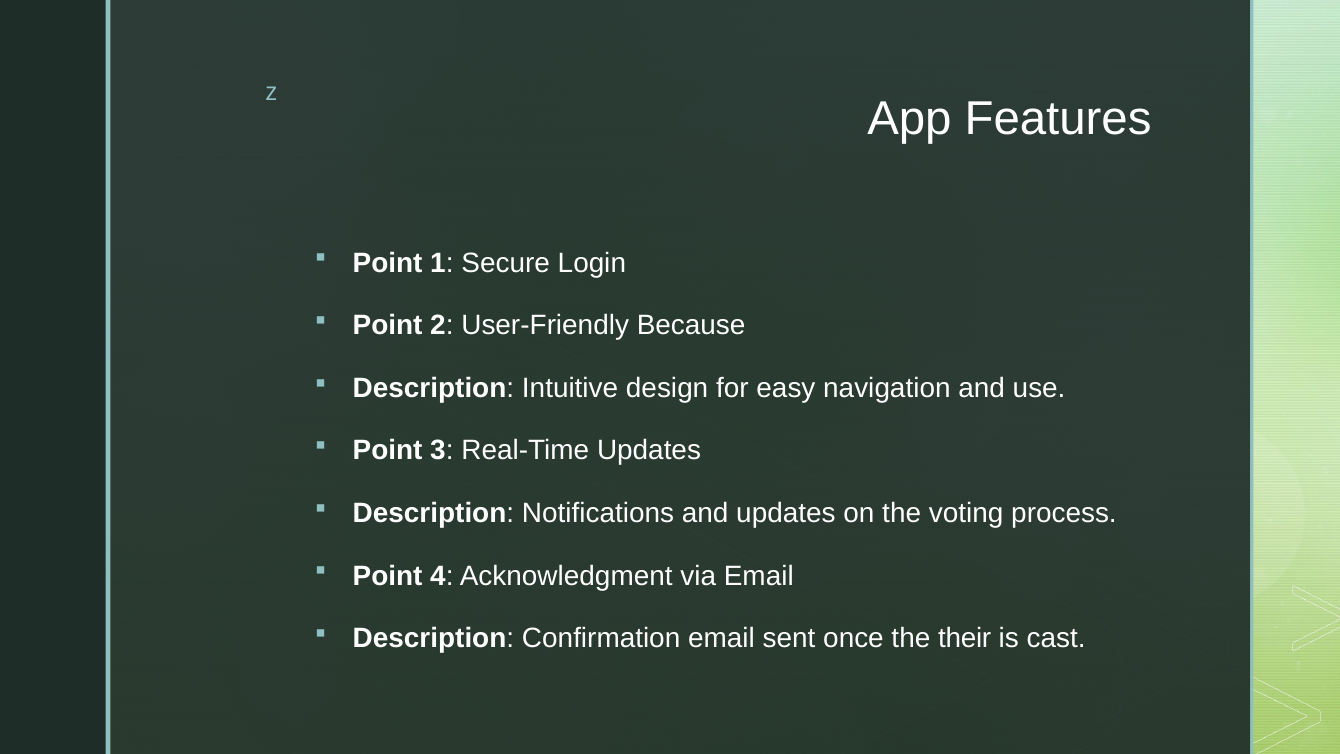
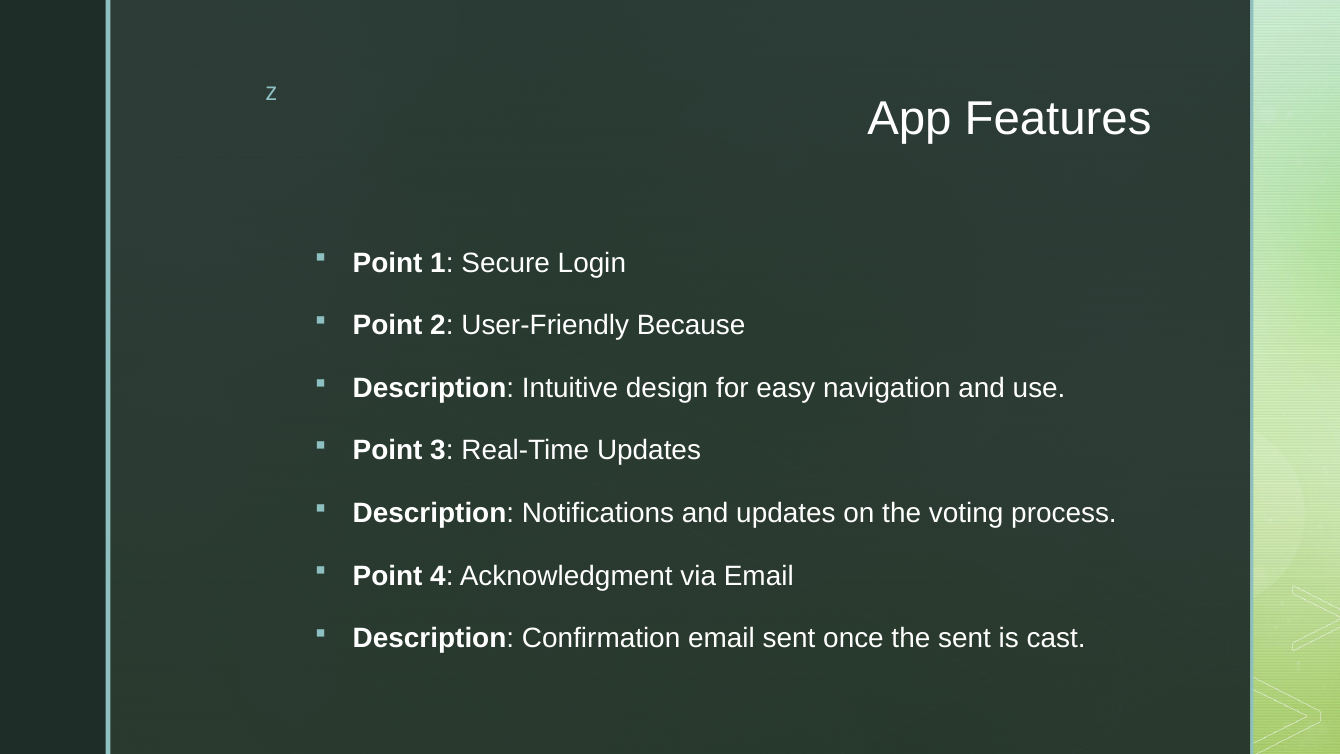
the their: their -> sent (965, 638)
